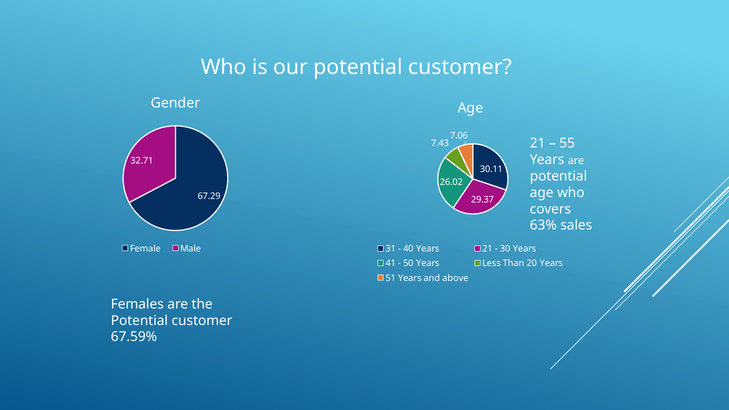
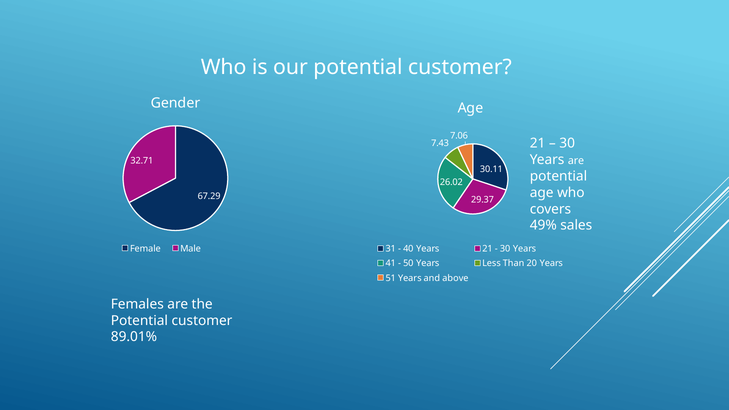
55: 55 -> 30 (567, 143)
63%: 63% -> 49% (543, 226)
67.59%: 67.59% -> 89.01% (134, 337)
